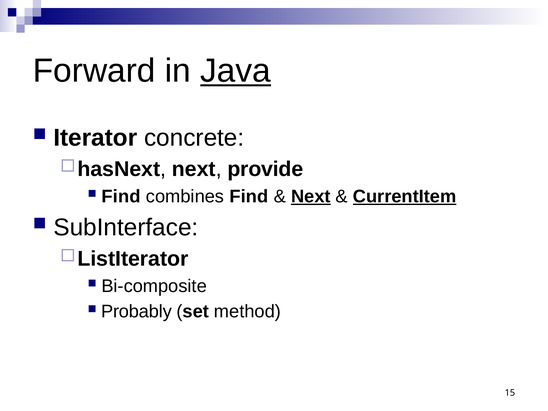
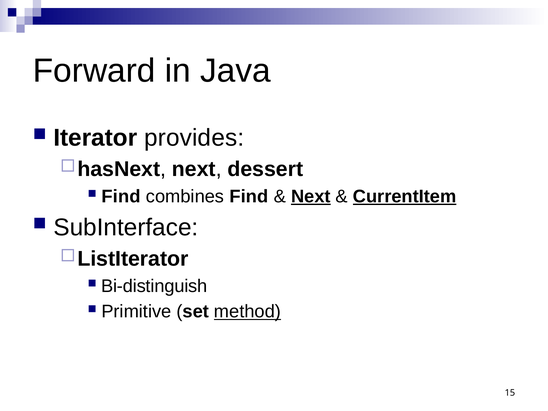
Java underline: present -> none (236, 71)
concrete: concrete -> provides (194, 138)
provide: provide -> dessert (265, 169)
Bi-composite: Bi-composite -> Bi-distinguish (154, 286)
Probably: Probably -> Primitive (136, 312)
method underline: none -> present (247, 312)
